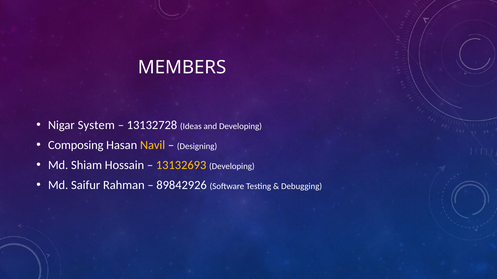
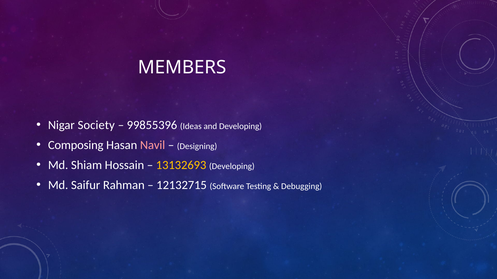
System: System -> Society (96, 125)
13132728: 13132728 -> 99855396 (152, 125)
Navil colour: yellow -> pink (153, 145)
89842926: 89842926 -> 12132715 (182, 186)
